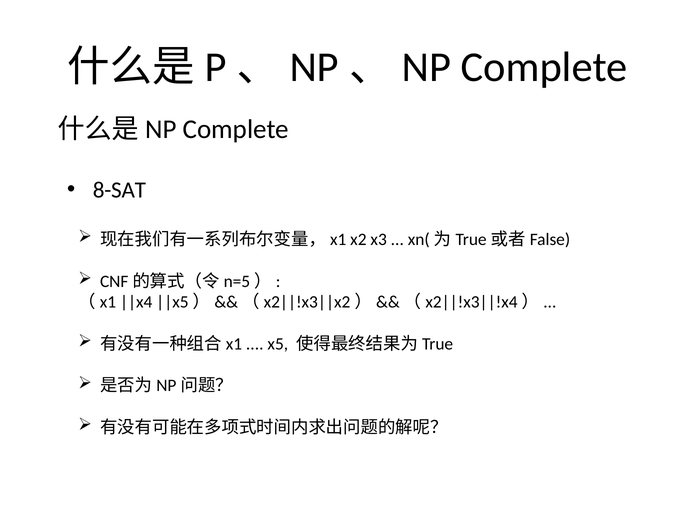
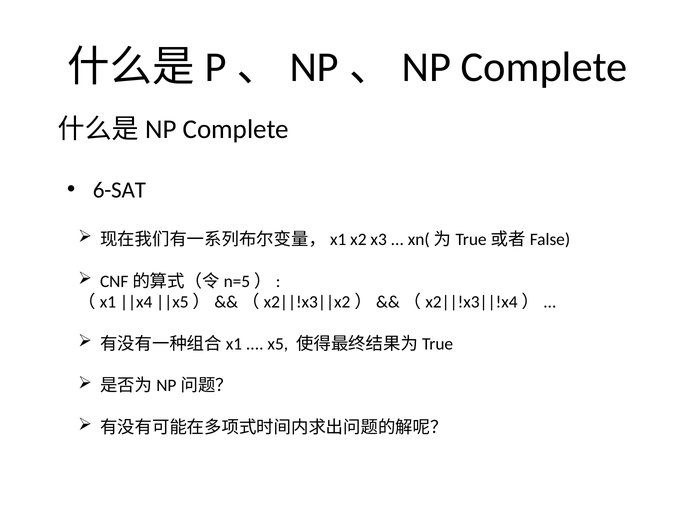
8-SAT: 8-SAT -> 6-SAT (119, 190)
